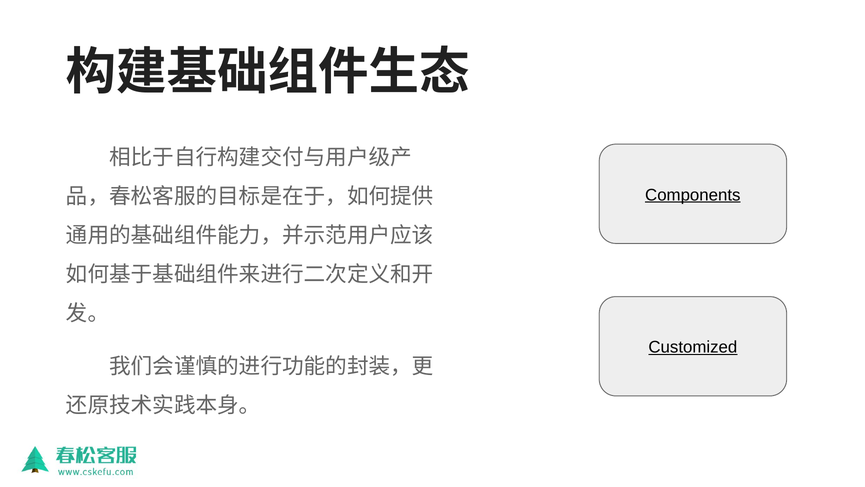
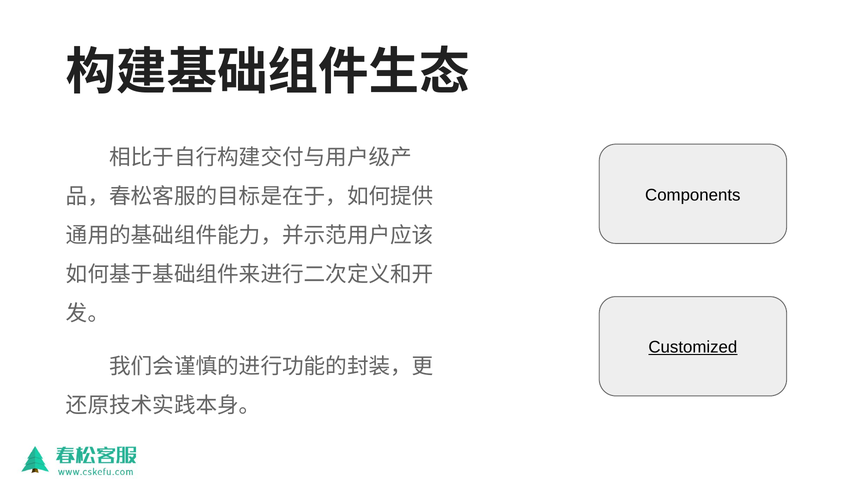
Components underline: present -> none (693, 195)
